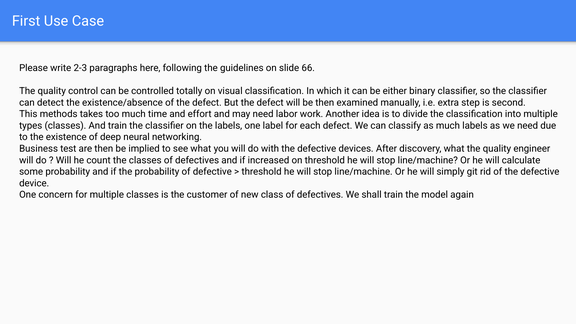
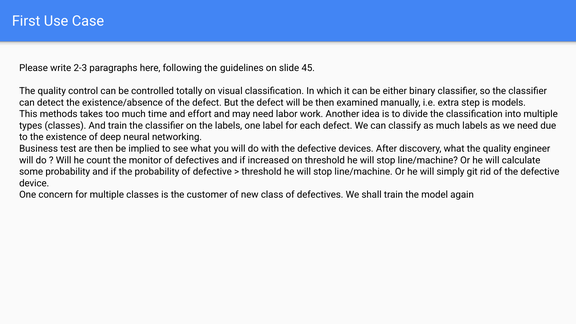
66: 66 -> 45 (308, 68)
second: second -> models (509, 103)
the classes: classes -> monitor (145, 160)
